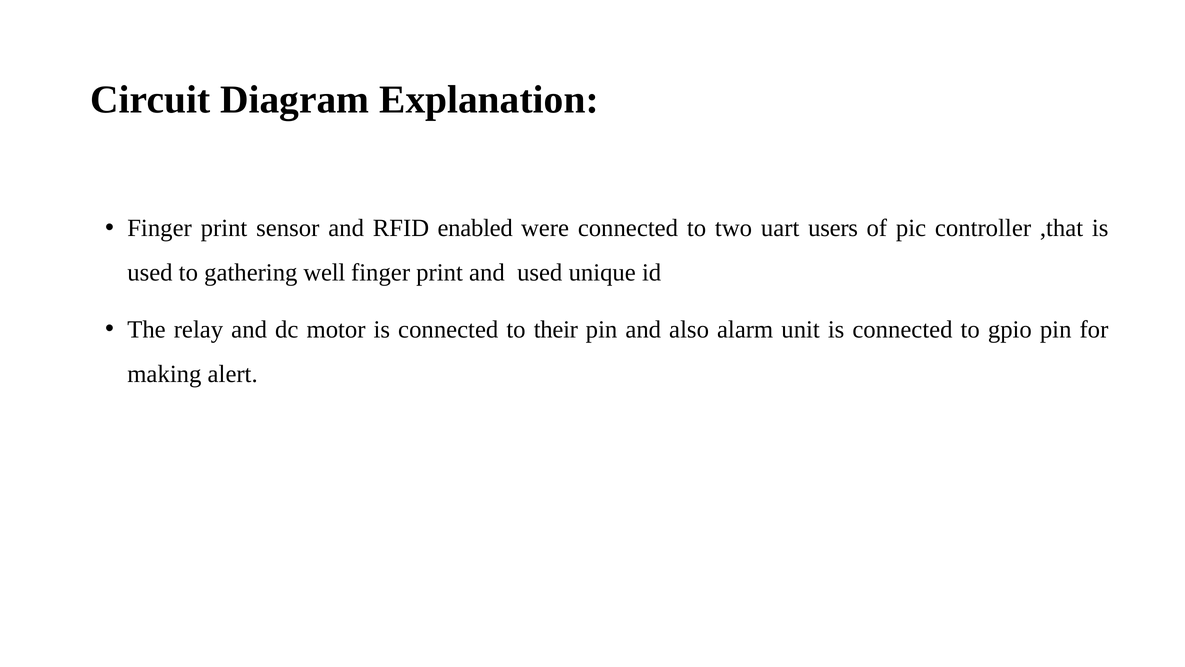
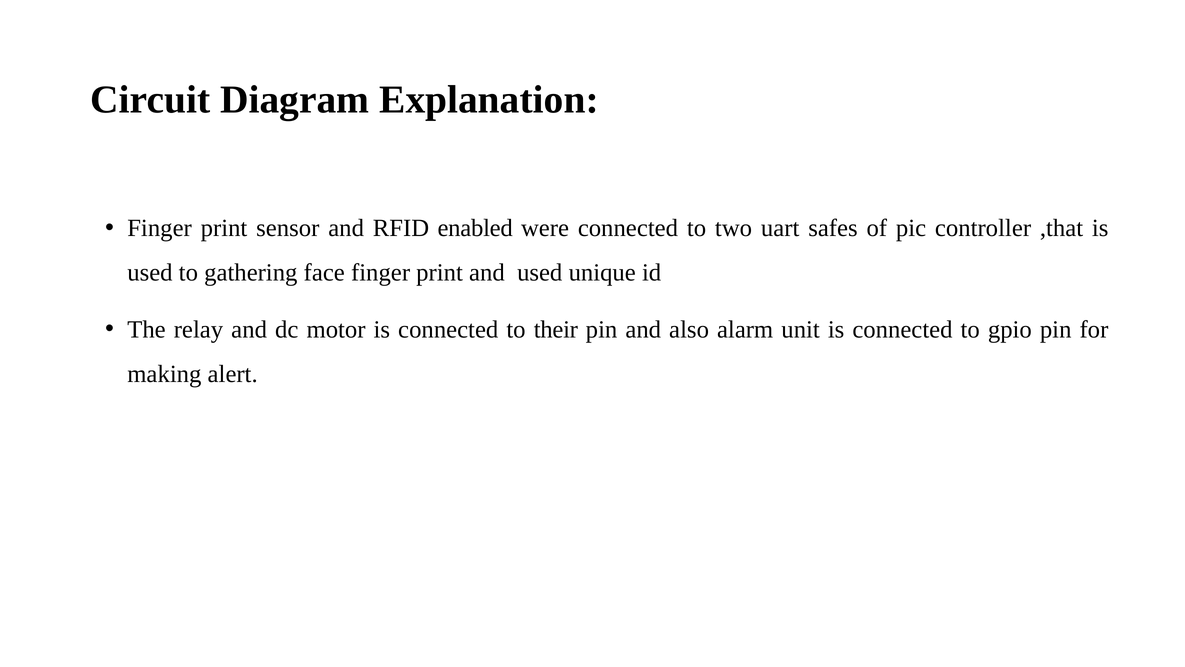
users: users -> safes (833, 228)
well: well -> face (324, 273)
